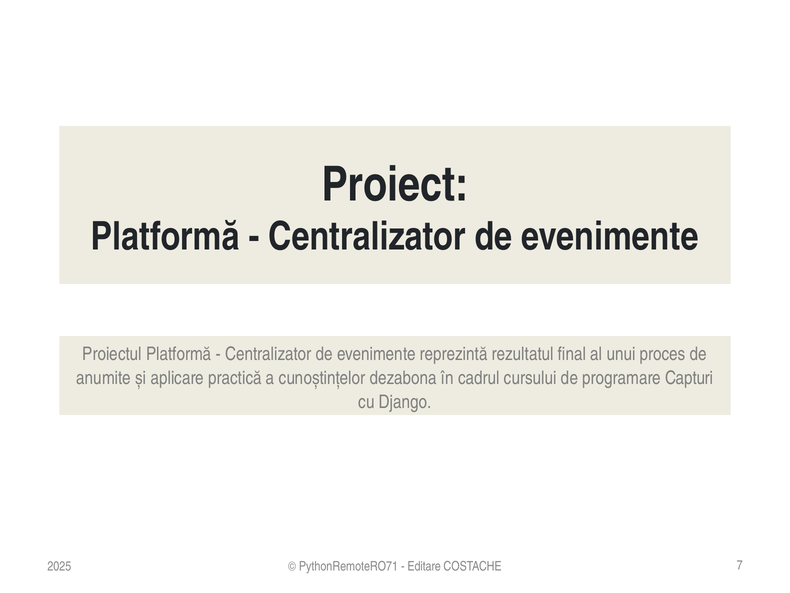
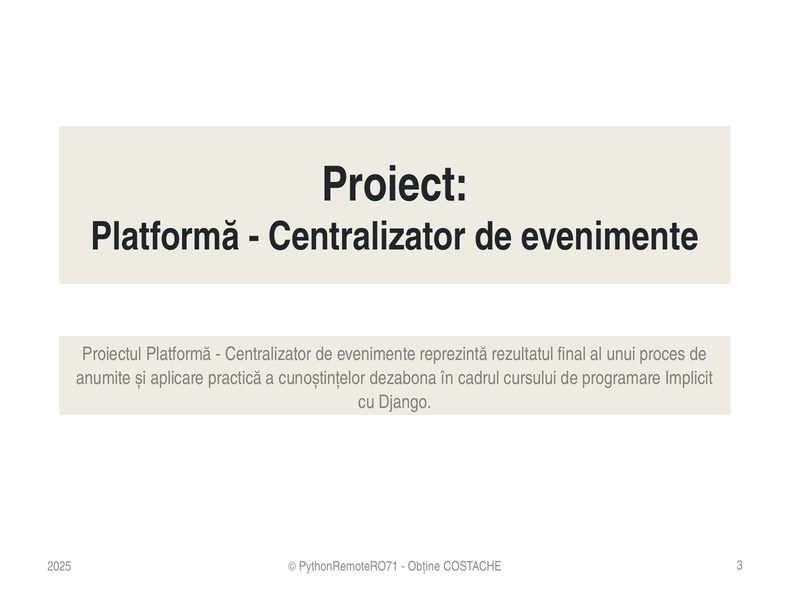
Capturi: Capturi -> Implicit (689, 378)
Editare: Editare -> Obține (424, 566)
7: 7 -> 3 (740, 565)
